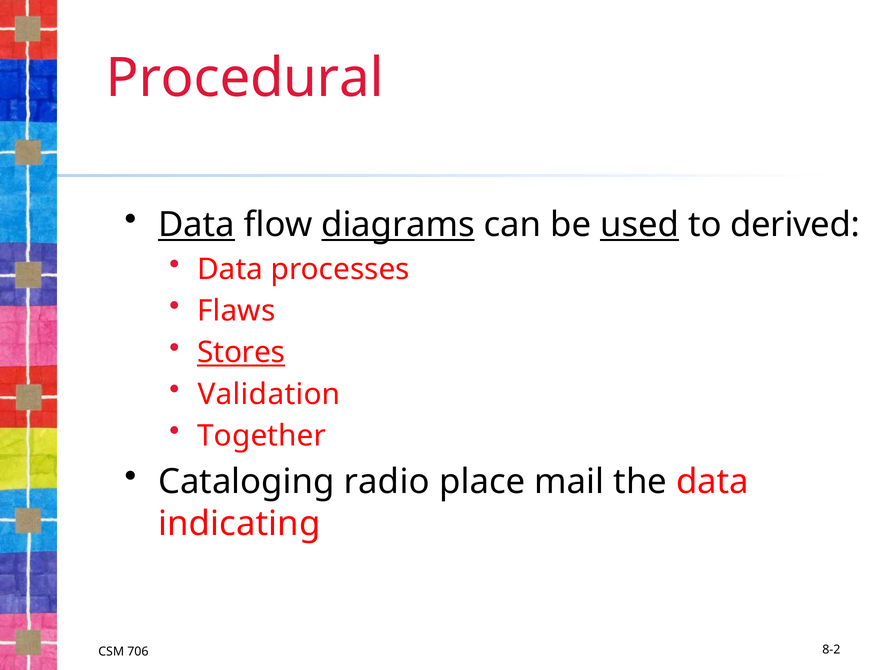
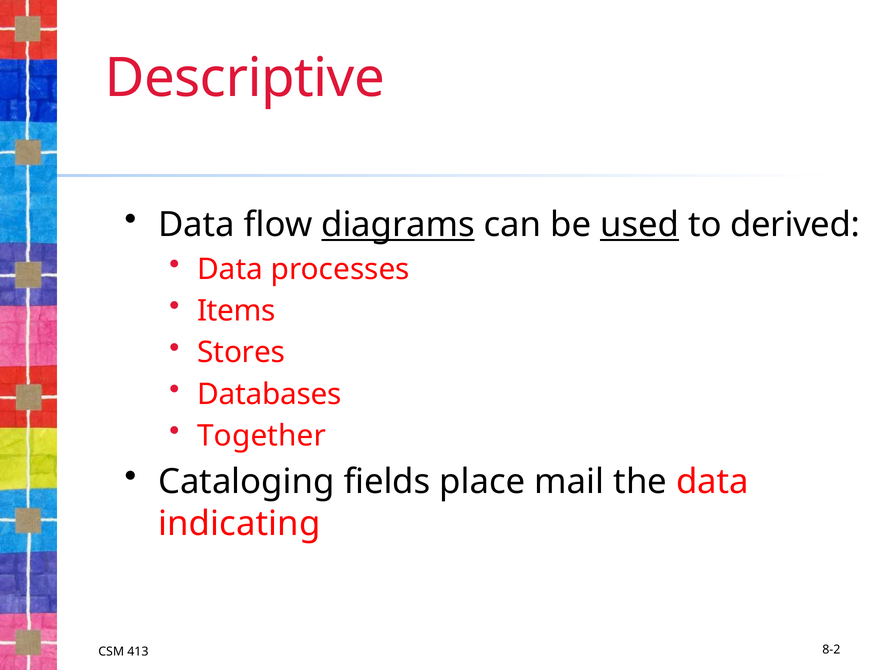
Procedural: Procedural -> Descriptive (245, 78)
Data underline: present -> none (197, 225)
Flaws: Flaws -> Items (236, 311)
Stores underline: present -> none (241, 353)
Validation: Validation -> Databases (269, 395)
radio: radio -> fields (387, 482)
706: 706 -> 413 (138, 652)
